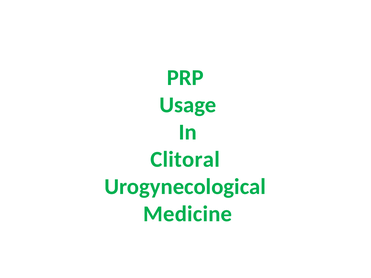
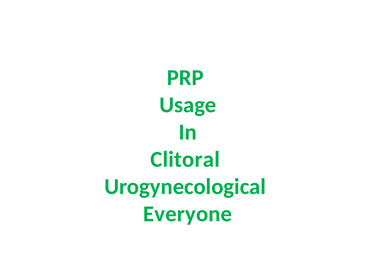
Medicine: Medicine -> Everyone (188, 214)
